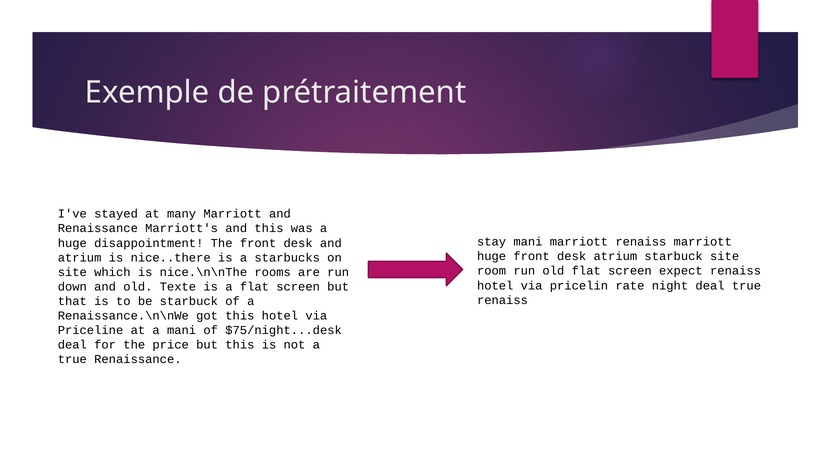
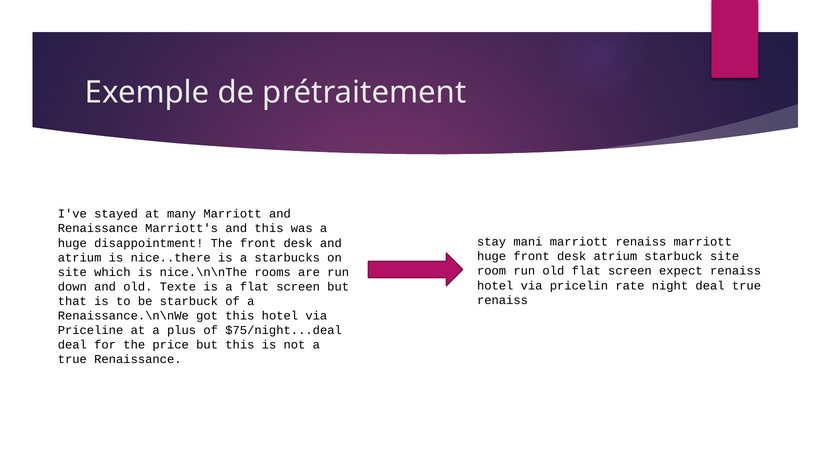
a mani: mani -> plus (182, 331)
$75/night...desk: $75/night...desk -> $75/night...deal (284, 331)
